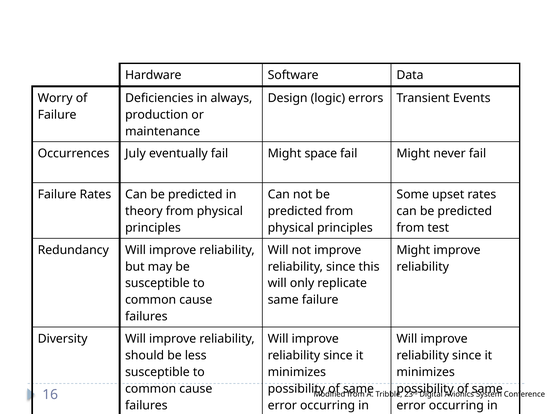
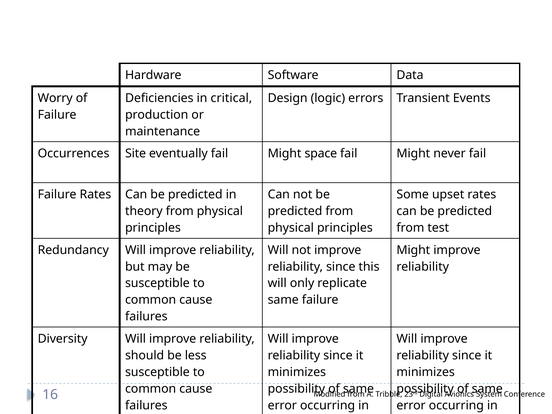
always: always -> critical (231, 98)
July: July -> Site (136, 154)
